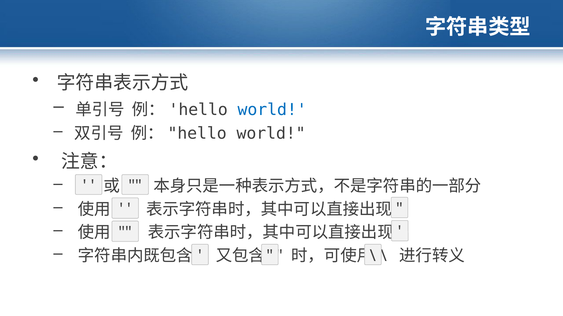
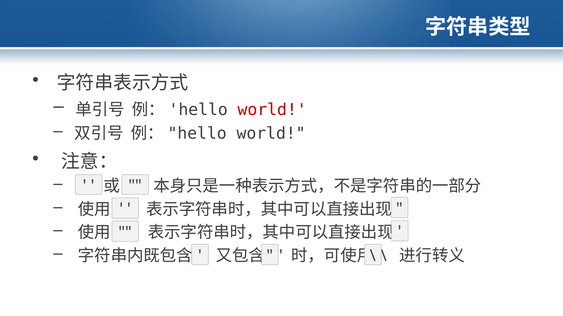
world colour: blue -> red (272, 110)
